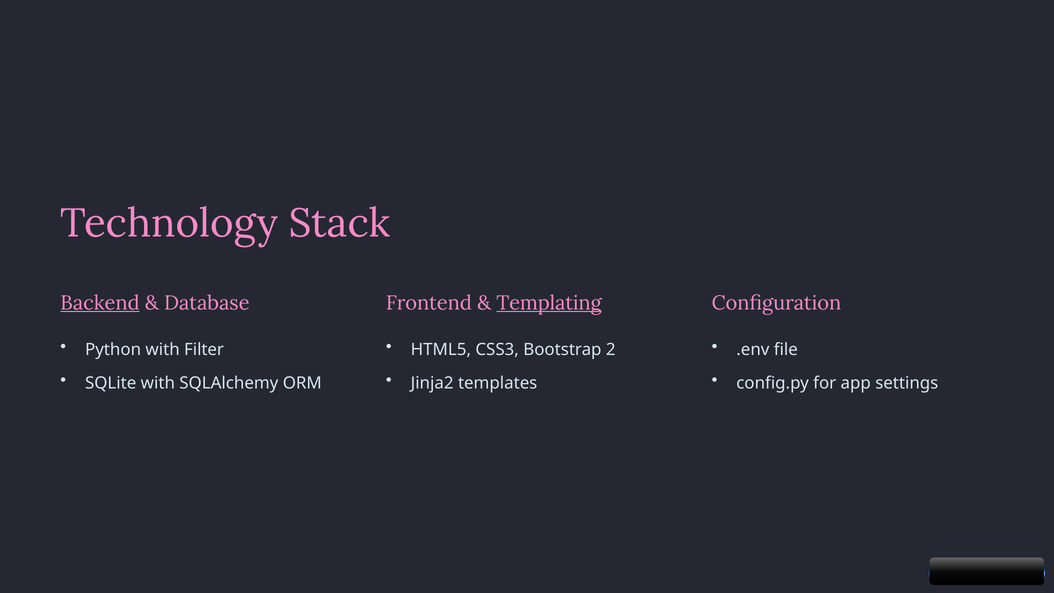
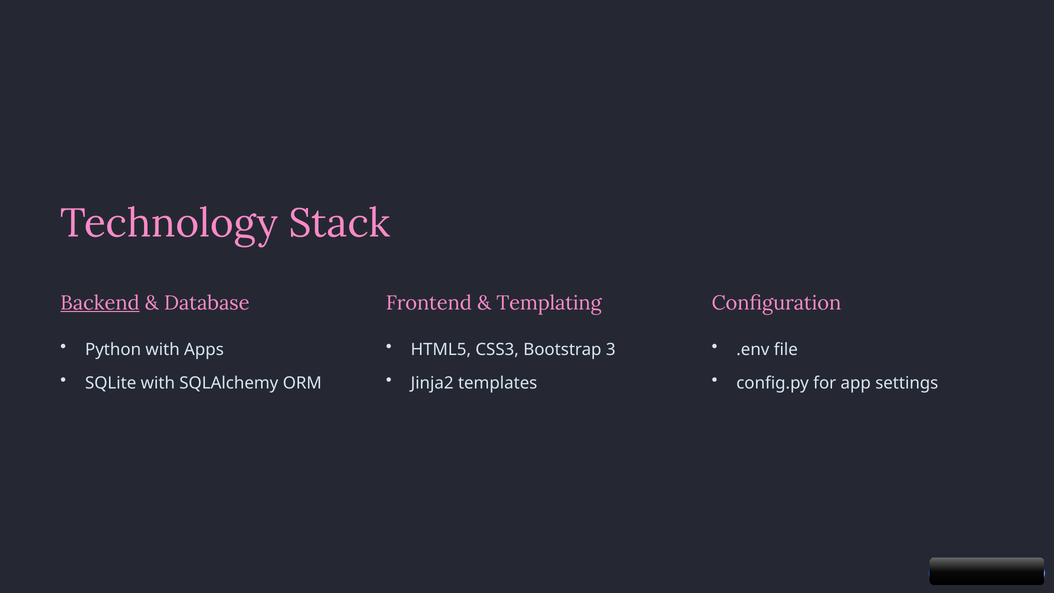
Templating underline: present -> none (549, 303)
Filter: Filter -> Apps (204, 349)
2: 2 -> 3 (611, 349)
